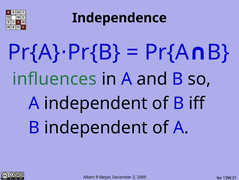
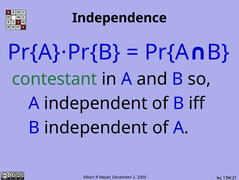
influences: influences -> contestant (55, 79)
